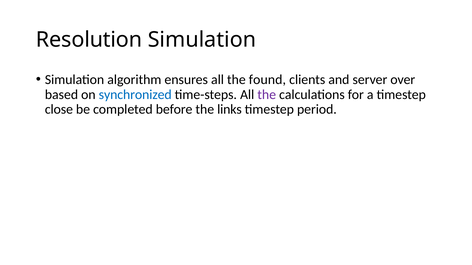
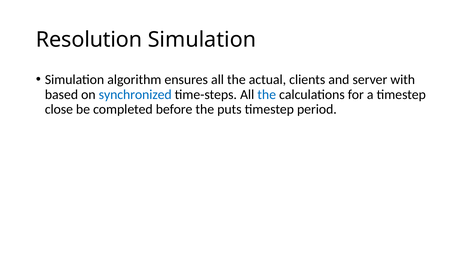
found: found -> actual (267, 80)
over: over -> with (403, 80)
the colour: purple -> blue (267, 95)
links: links -> puts (229, 110)
